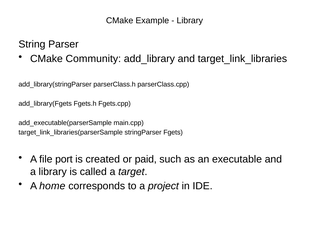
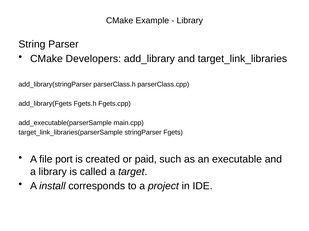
Community: Community -> Developers (93, 59)
home: home -> install (52, 187)
